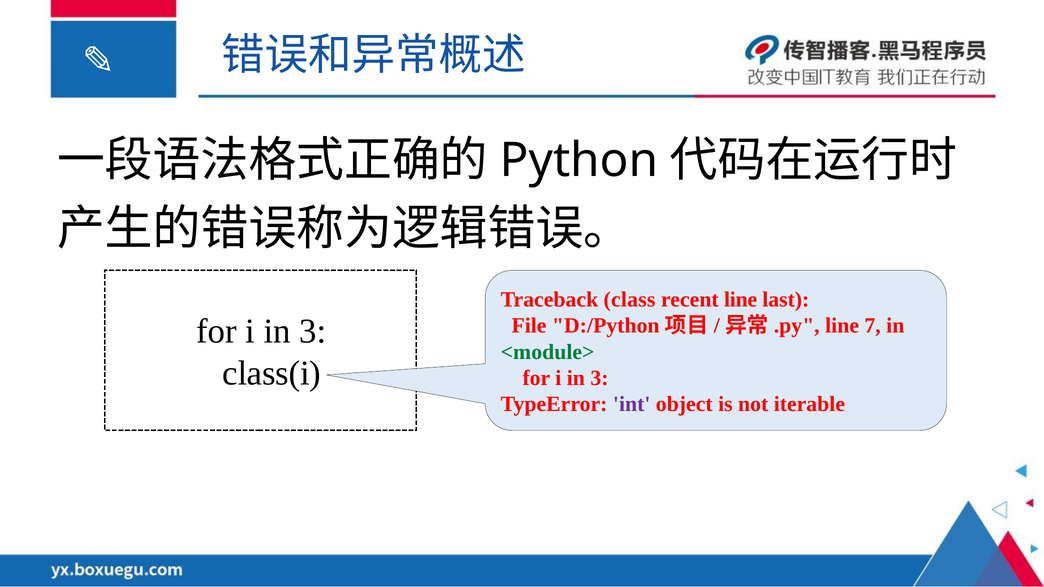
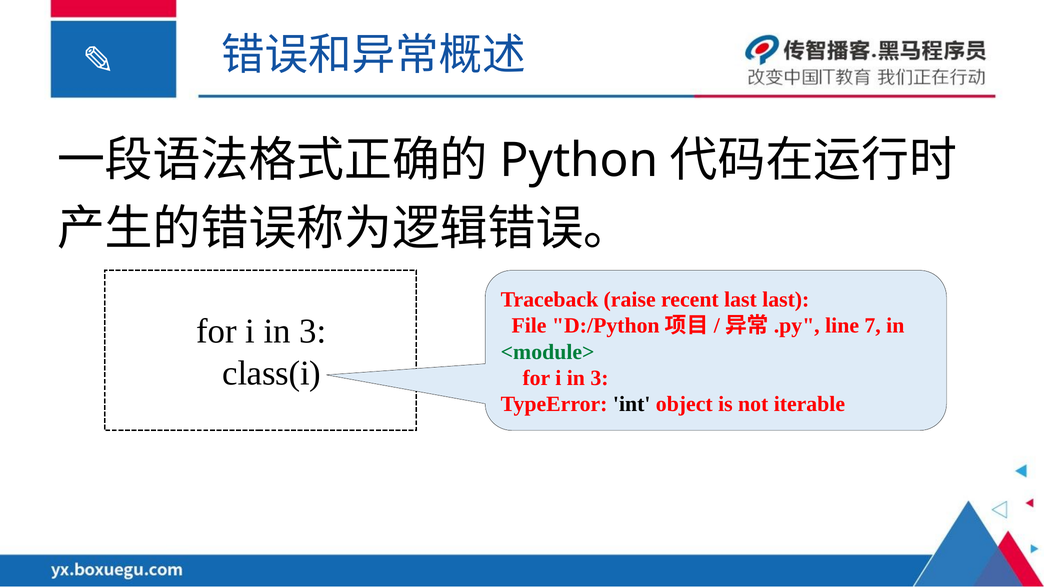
class: class -> raise (630, 300)
recent line: line -> last (741, 300)
int colour: purple -> black (632, 404)
